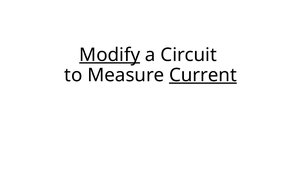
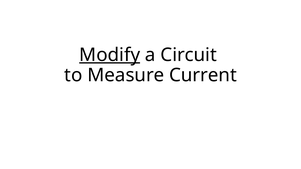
Current underline: present -> none (203, 75)
